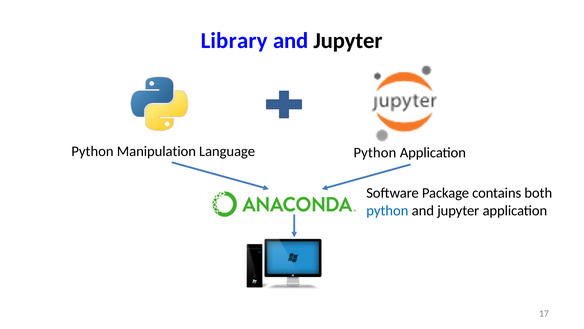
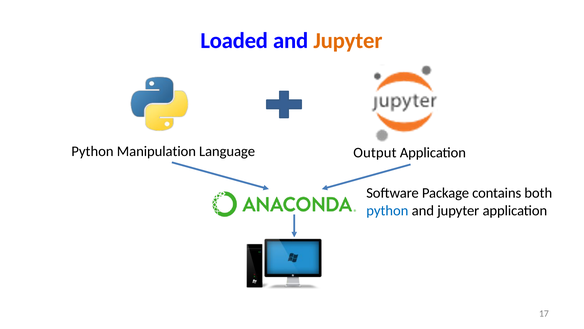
Library: Library -> Loaded (234, 41)
Jupyter colour: black -> orange (348, 41)
Language Python: Python -> Output (375, 152)
